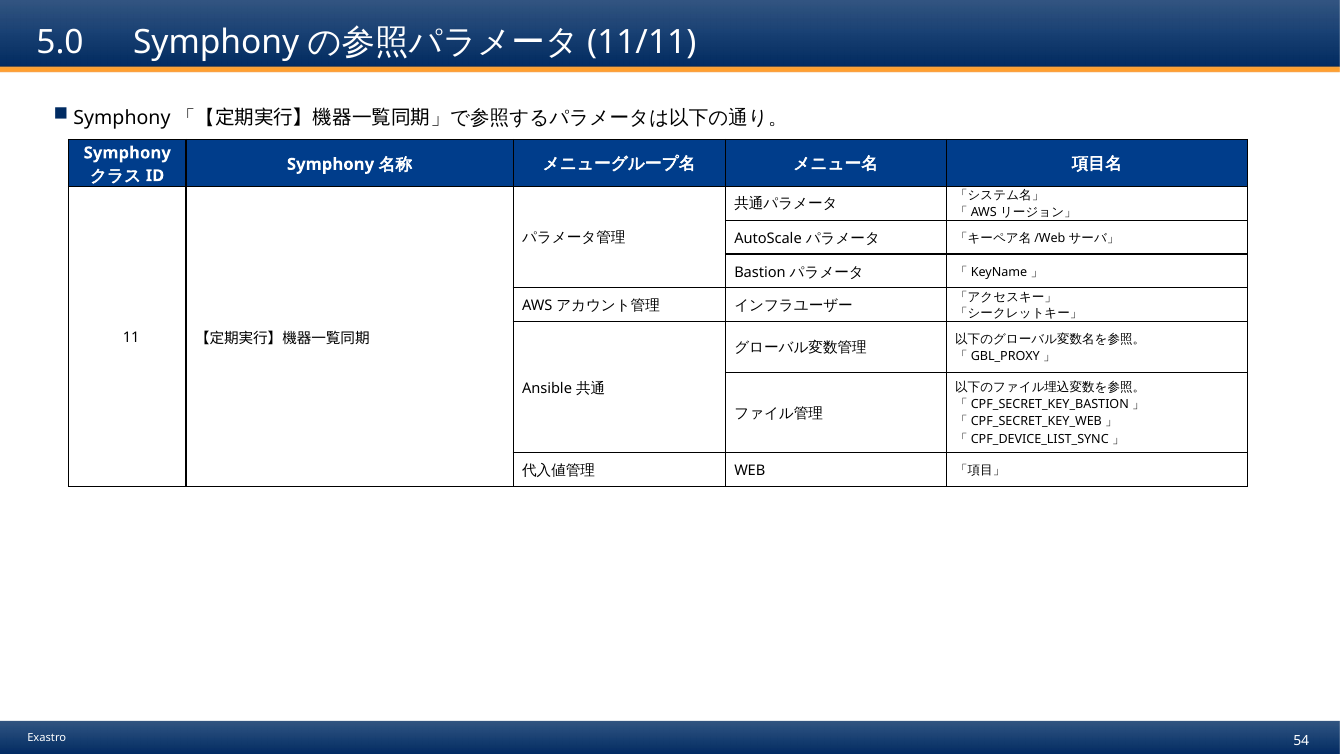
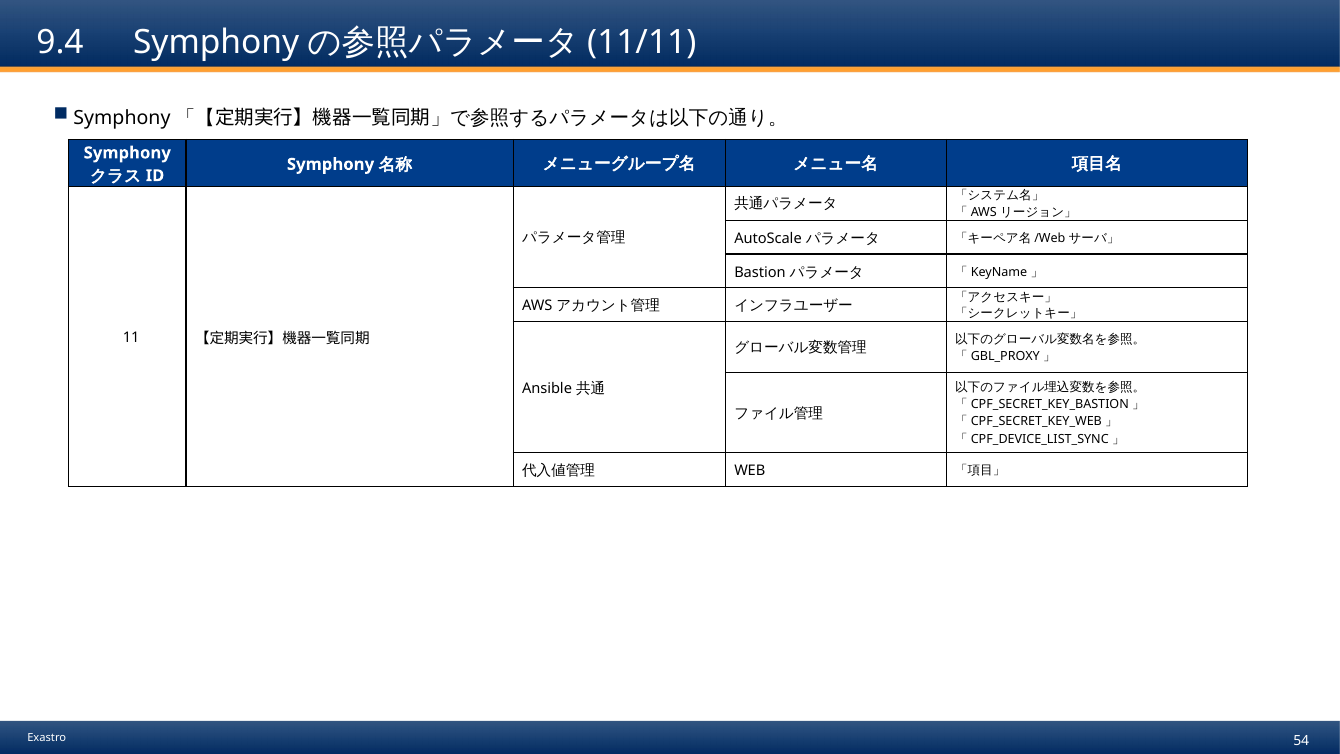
5.0: 5.0 -> 9.4 (60, 43)
